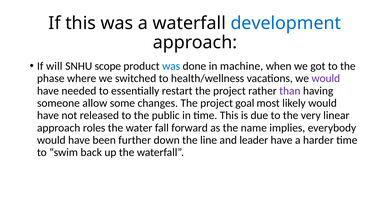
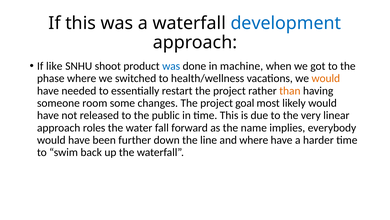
will: will -> like (54, 66)
scope: scope -> shoot (108, 66)
would colour: purple -> orange (326, 78)
than colour: purple -> orange (290, 91)
allow: allow -> room (95, 103)
and leader: leader -> where (254, 140)
